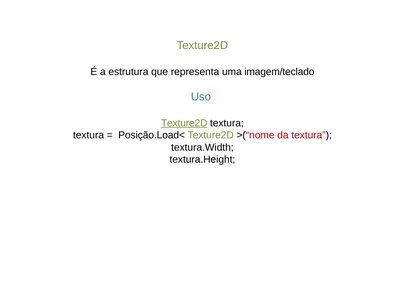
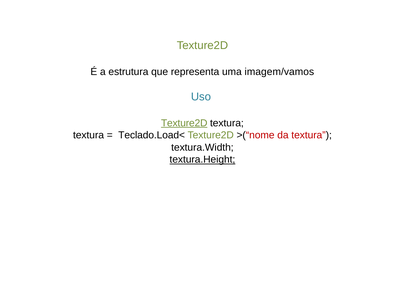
imagem/teclado: imagem/teclado -> imagem/vamos (279, 72)
Posição.Load<: Posição.Load< -> Teclado.Load< (152, 135)
textura.Height underline: none -> present (202, 159)
